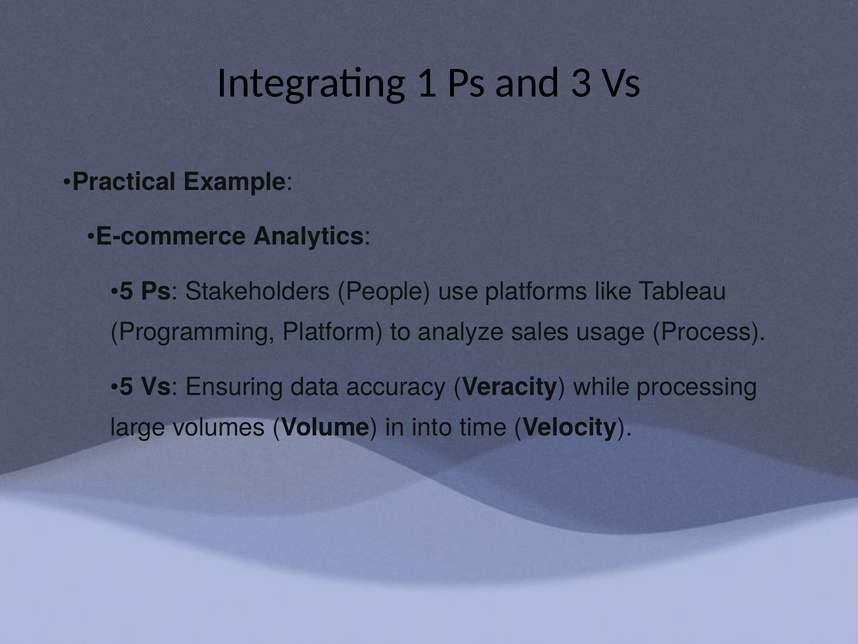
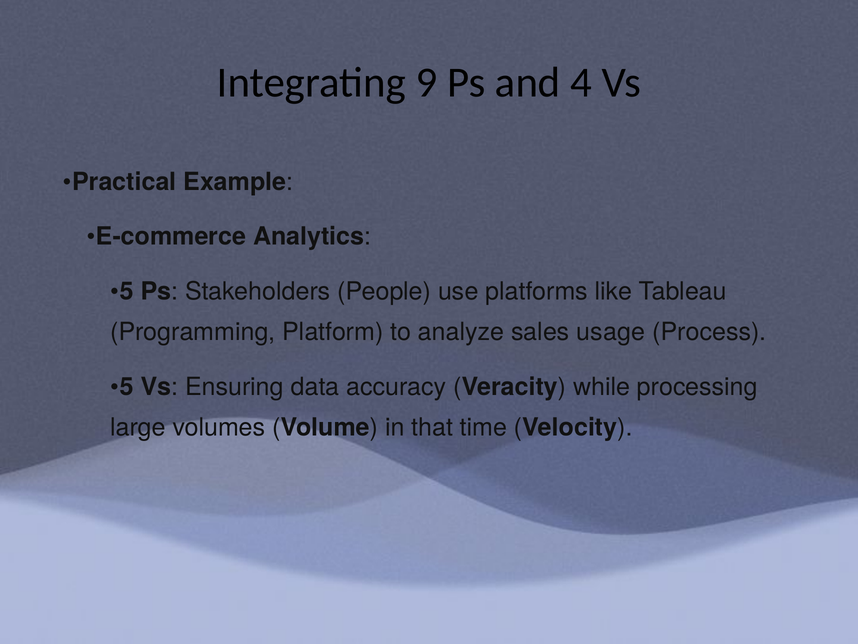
1: 1 -> 9 (427, 82)
3: 3 -> 4 (581, 82)
into: into -> that (432, 427)
